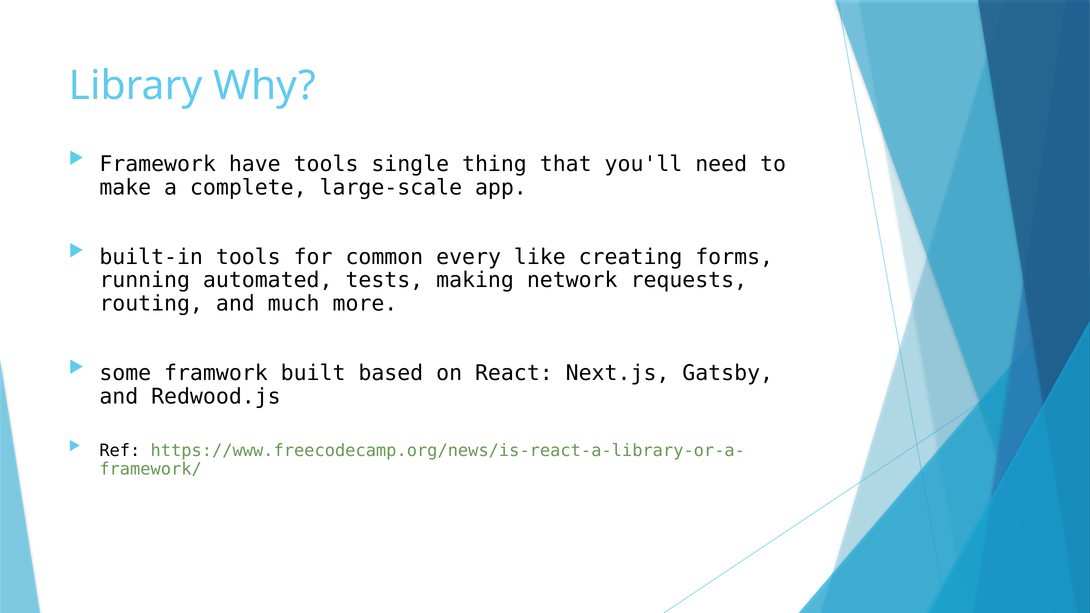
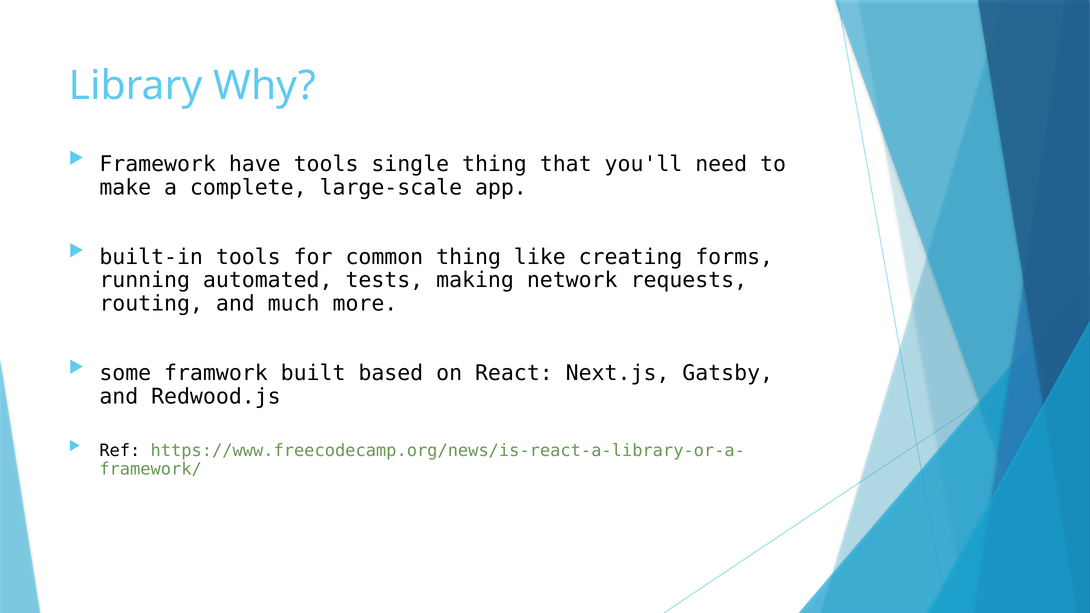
common every: every -> thing (469, 257)
